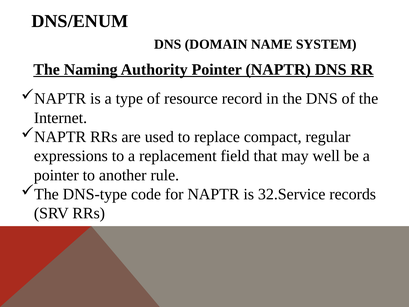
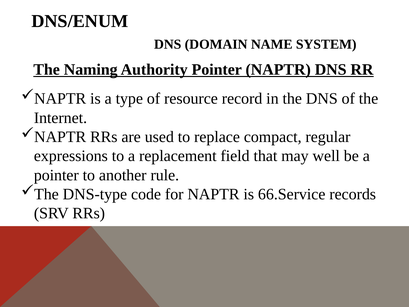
32.Service: 32.Service -> 66.Service (292, 194)
